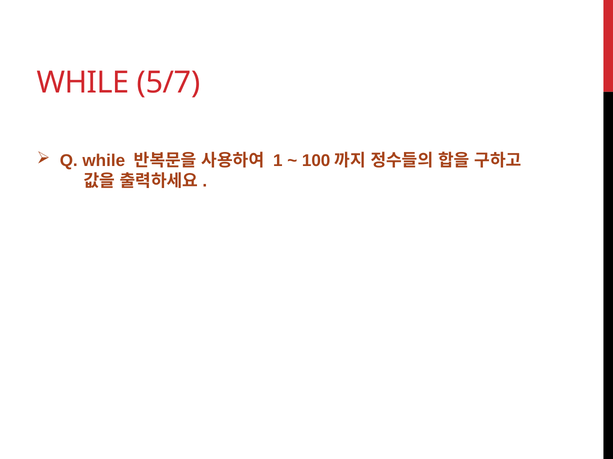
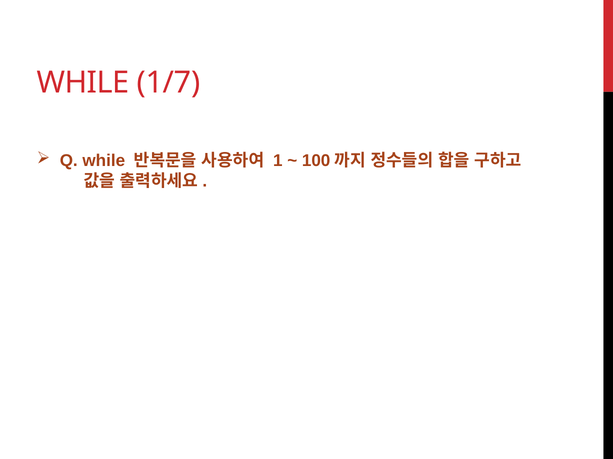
5/7: 5/7 -> 1/7 (168, 83)
